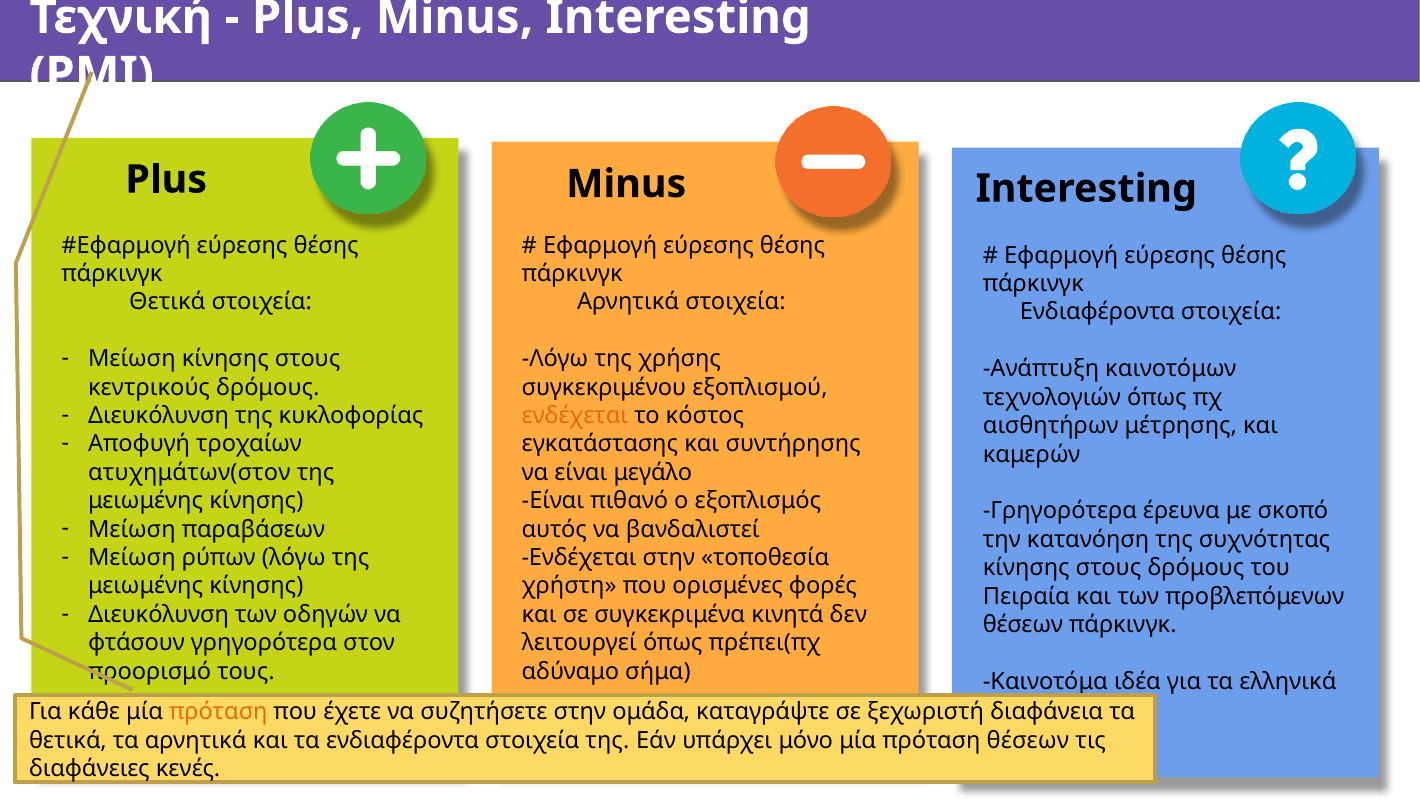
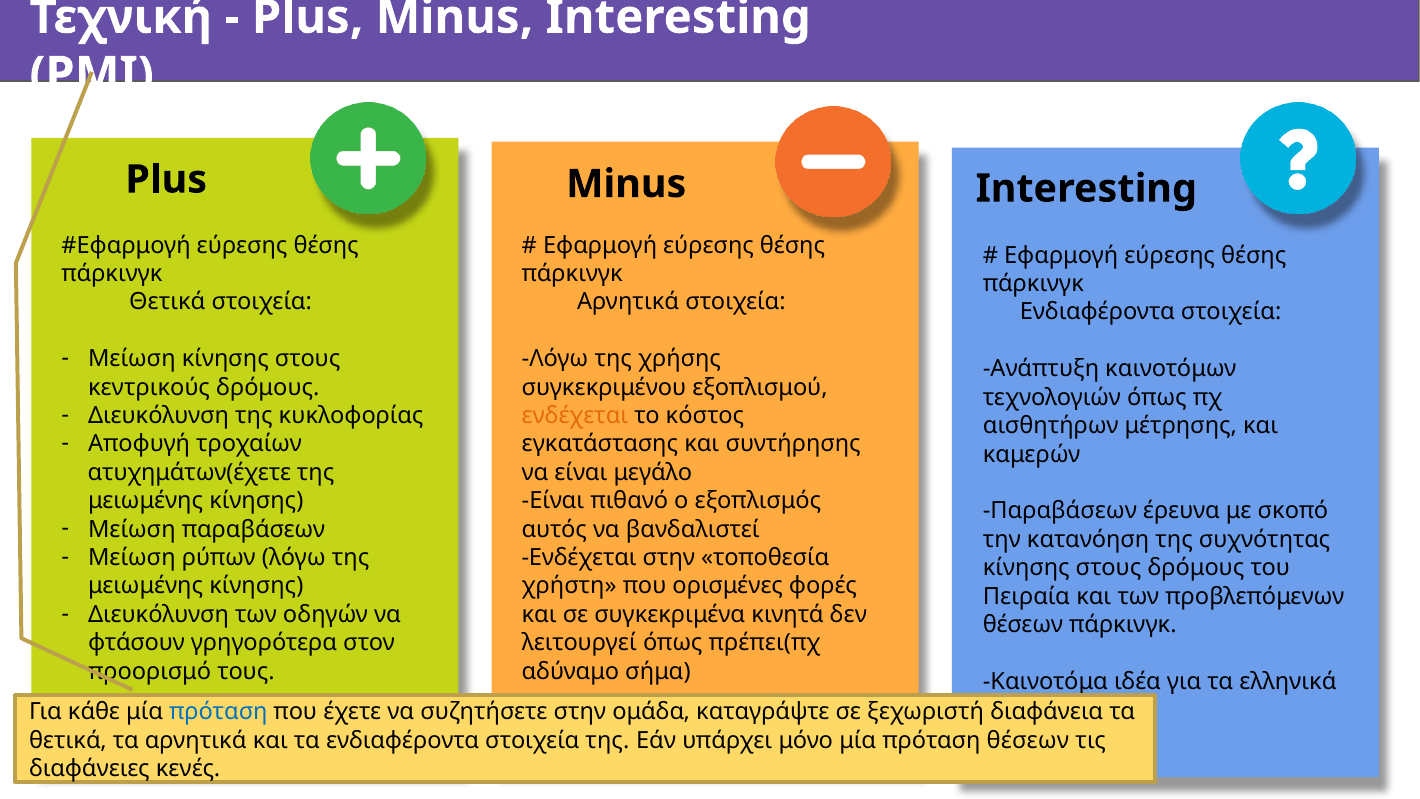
ατυχημάτων(στον: ατυχημάτων(στον -> ατυχημάτων(έχετε (190, 472)
Γρηγορότερα: Γρηγορότερα -> Παραβάσεων (1060, 511)
πρόταση colour: orange -> blue (218, 712)
